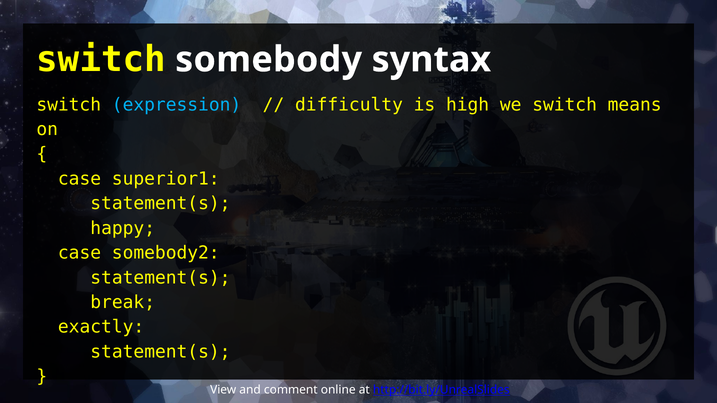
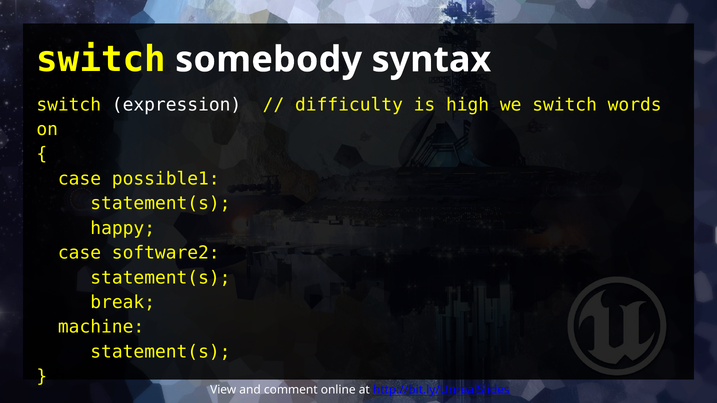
expression colour: light blue -> white (177, 105)
means: means -> words (635, 105)
superior1: superior1 -> possible1 (166, 179)
somebody2: somebody2 -> software2 (166, 253)
exactly: exactly -> machine (101, 327)
